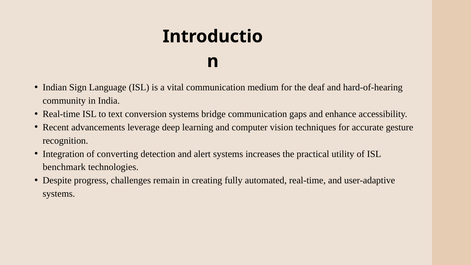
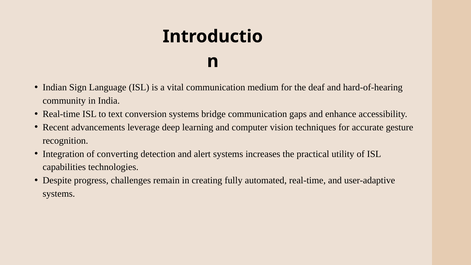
benchmark: benchmark -> capabilities (64, 167)
